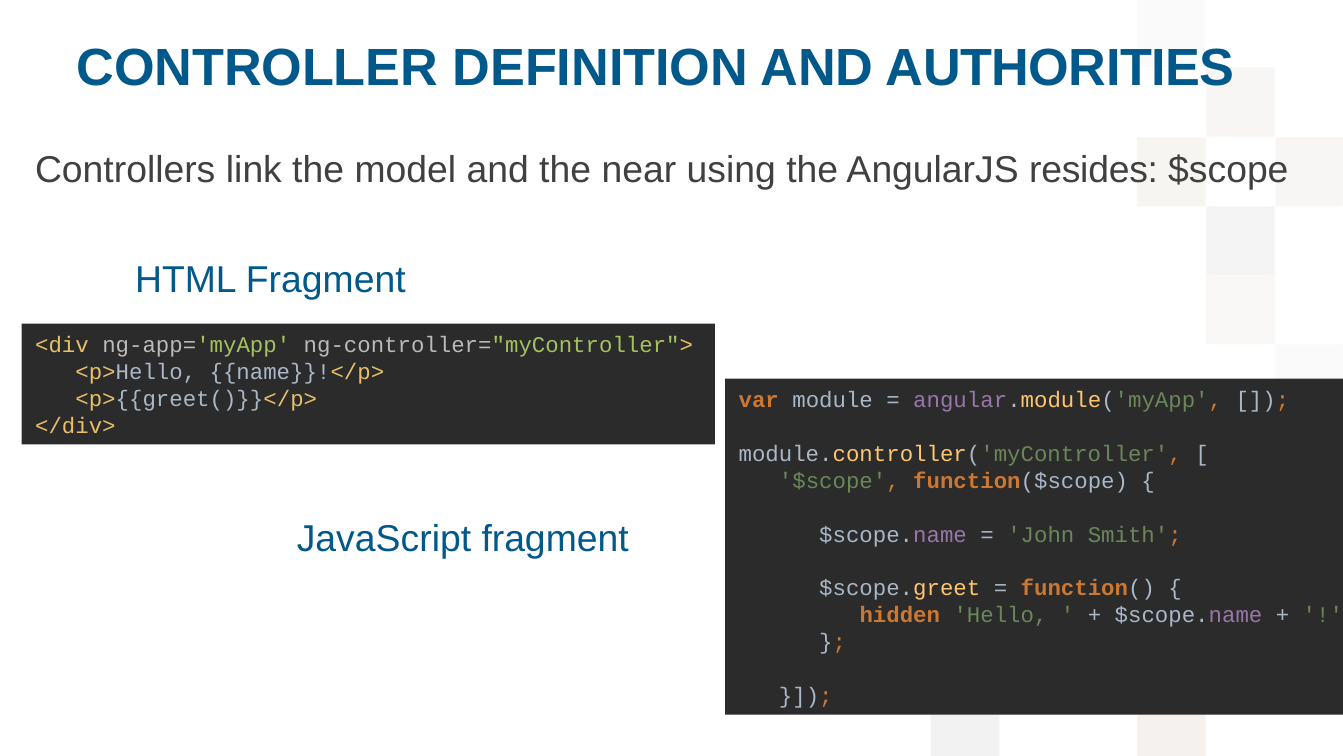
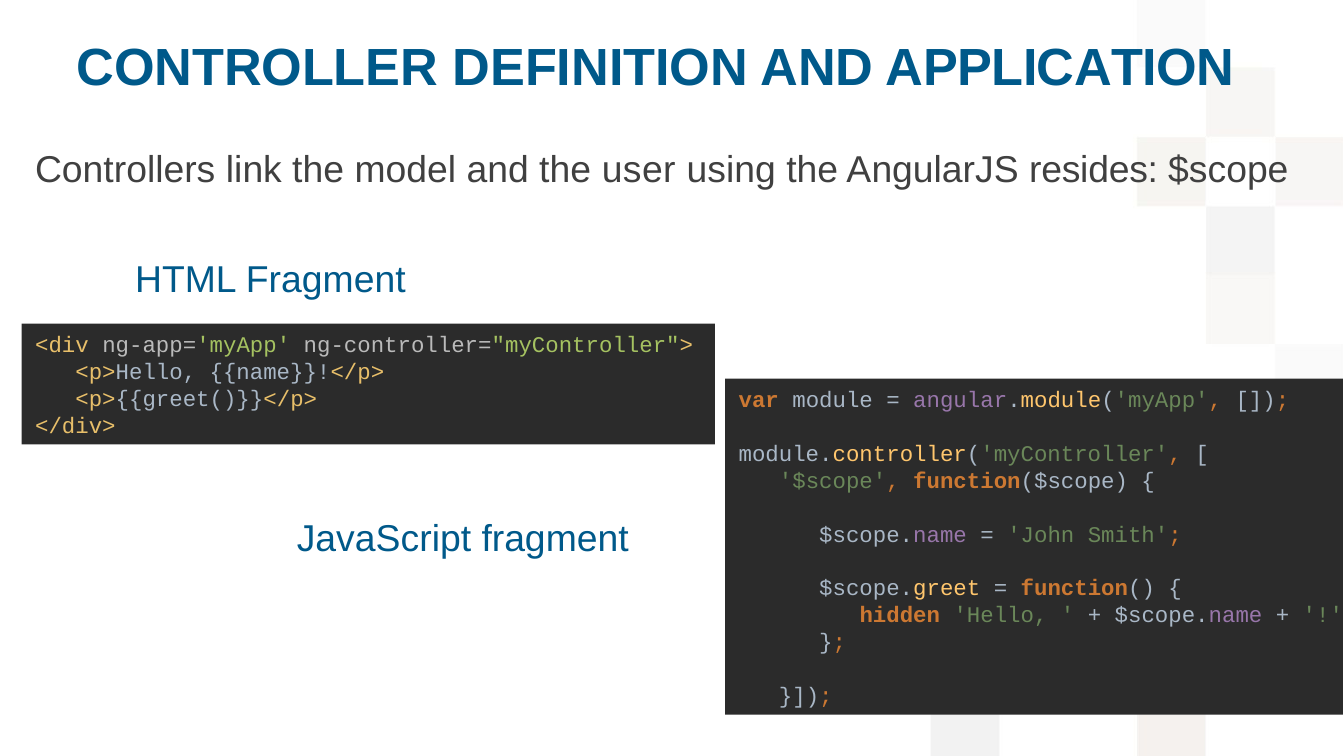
AUTHORITIES: AUTHORITIES -> APPLICATION (1060, 69)
near: near -> user (639, 170)
